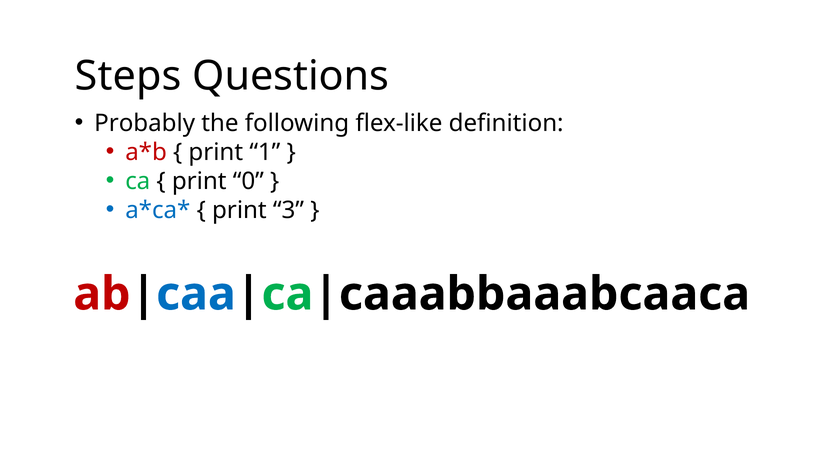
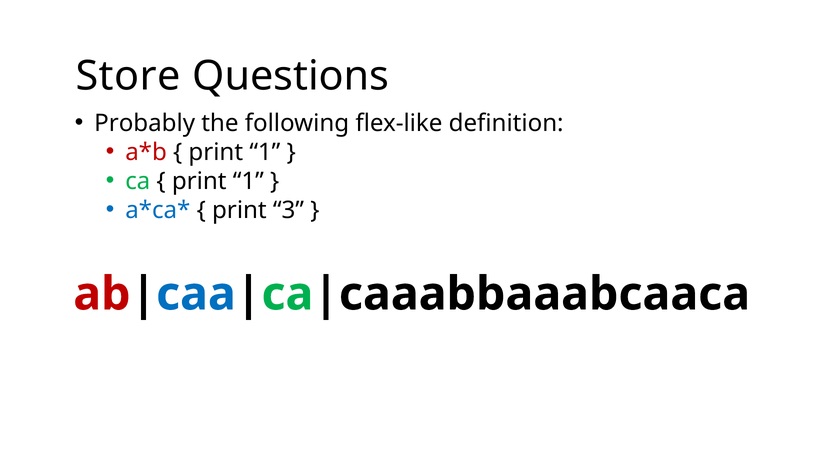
Steps: Steps -> Store (128, 76)
0: 0 -> 1 (248, 181)
